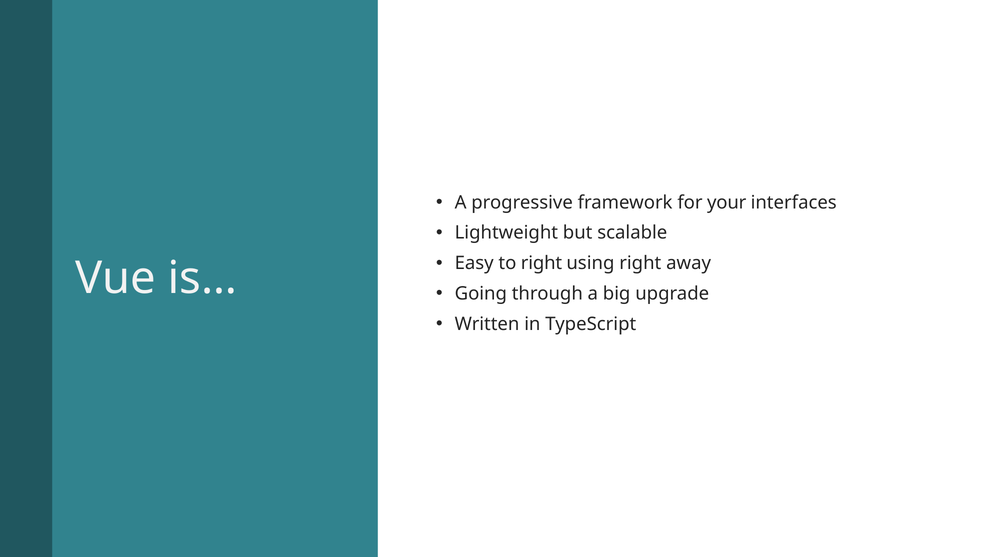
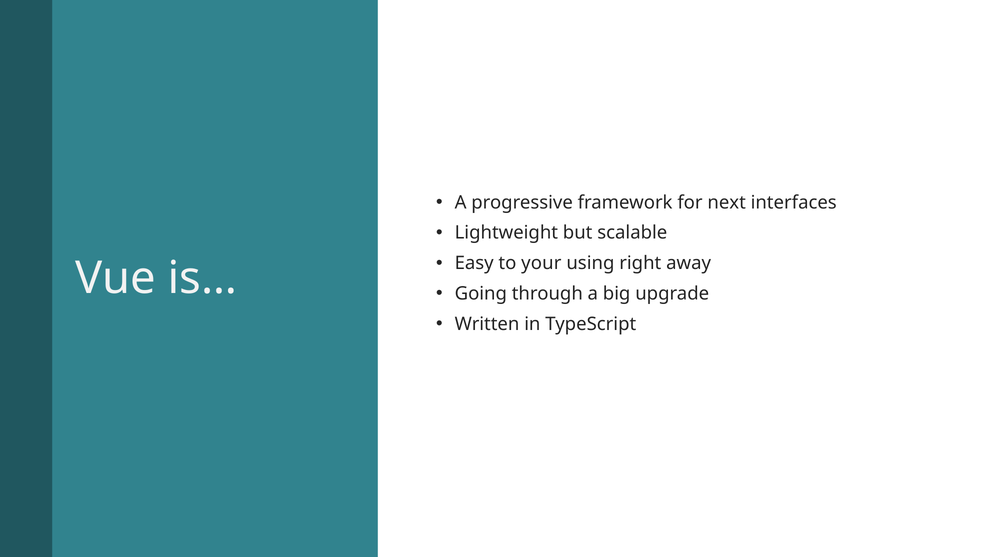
your: your -> next (727, 202)
to right: right -> your (541, 263)
